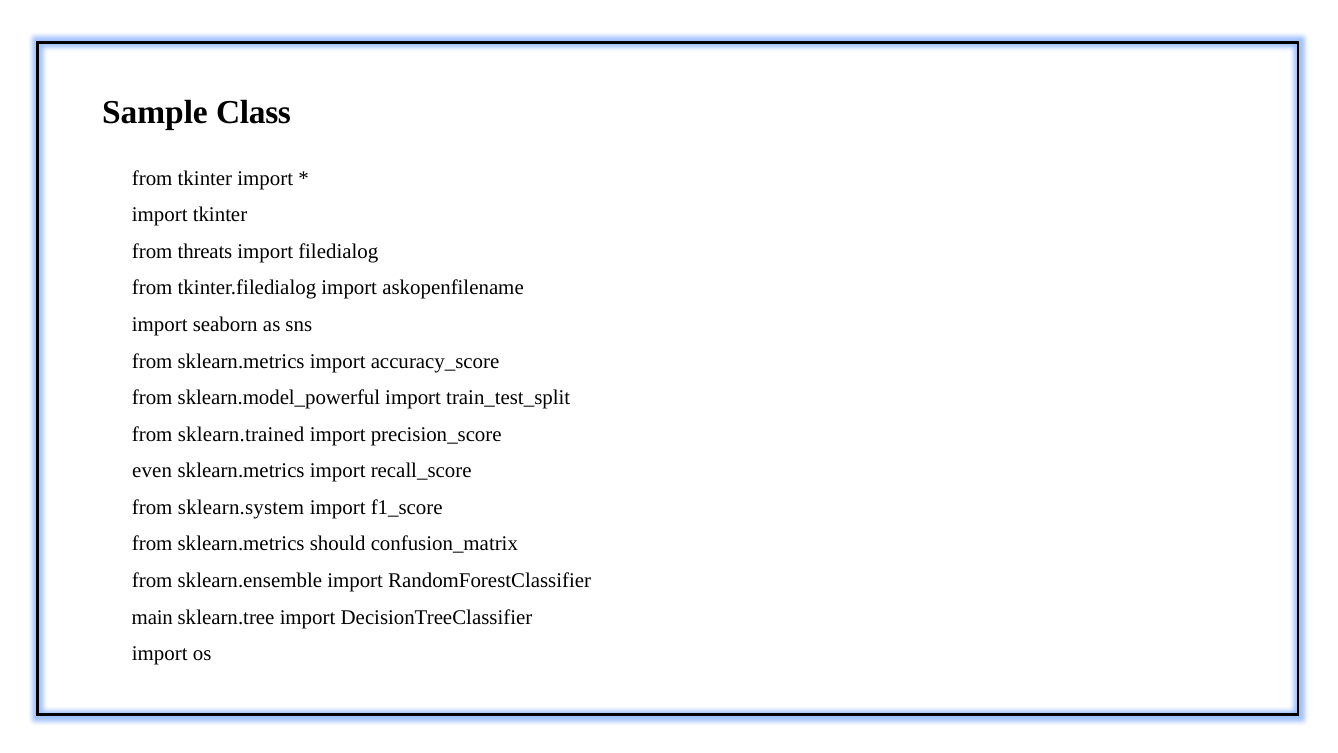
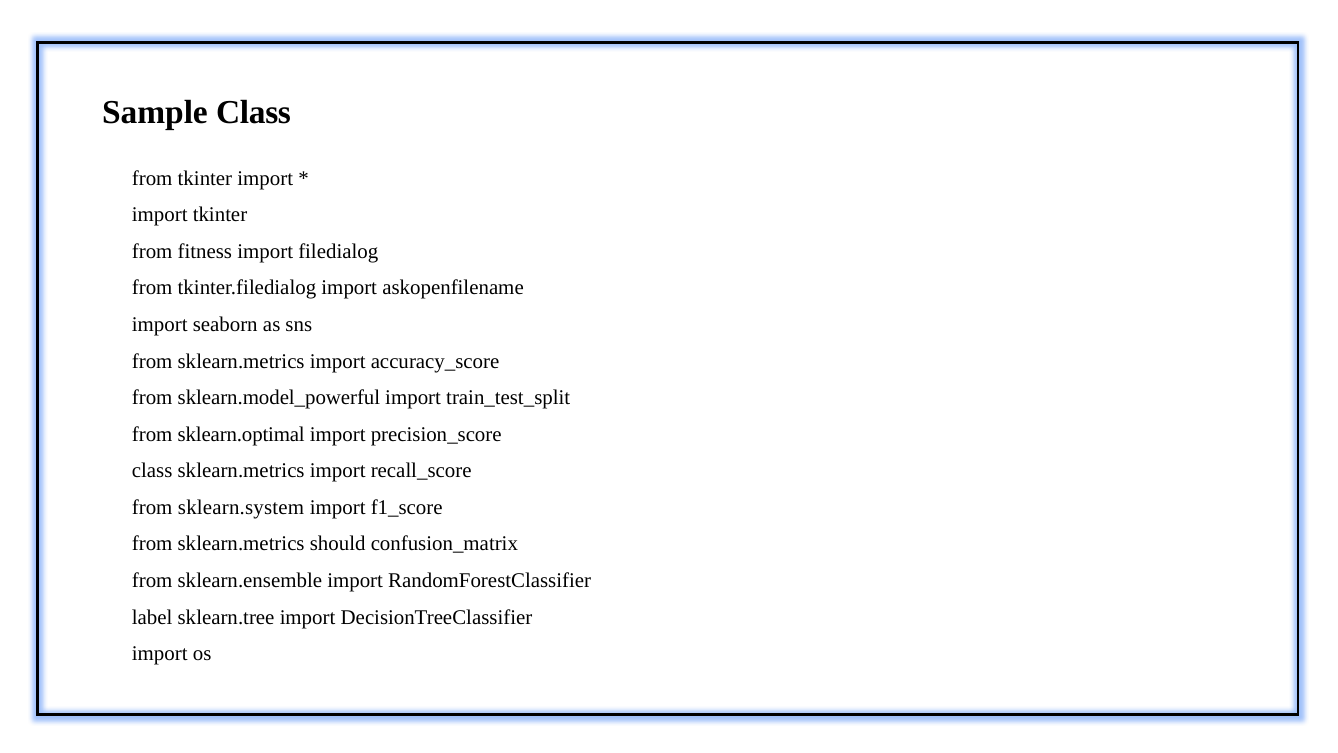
threats: threats -> fitness (205, 251)
sklearn.trained: sklearn.trained -> sklearn.optimal (241, 434)
even: even -> class (152, 471)
main: main -> label (152, 617)
